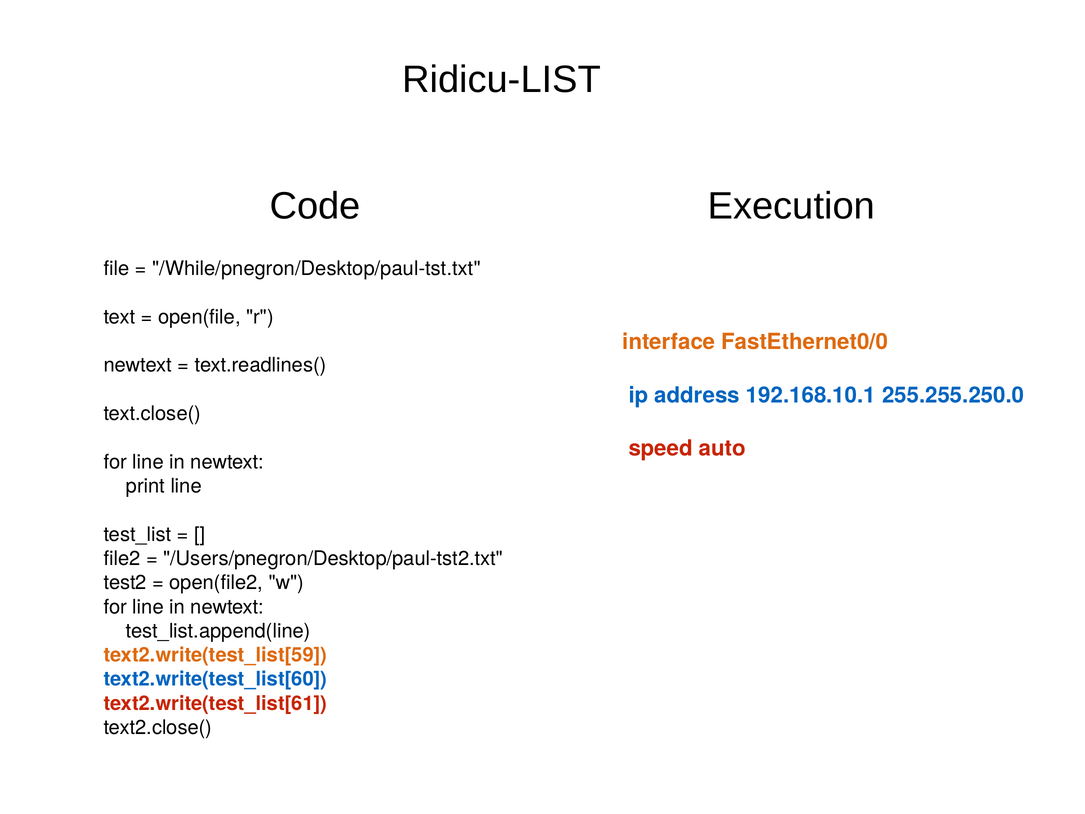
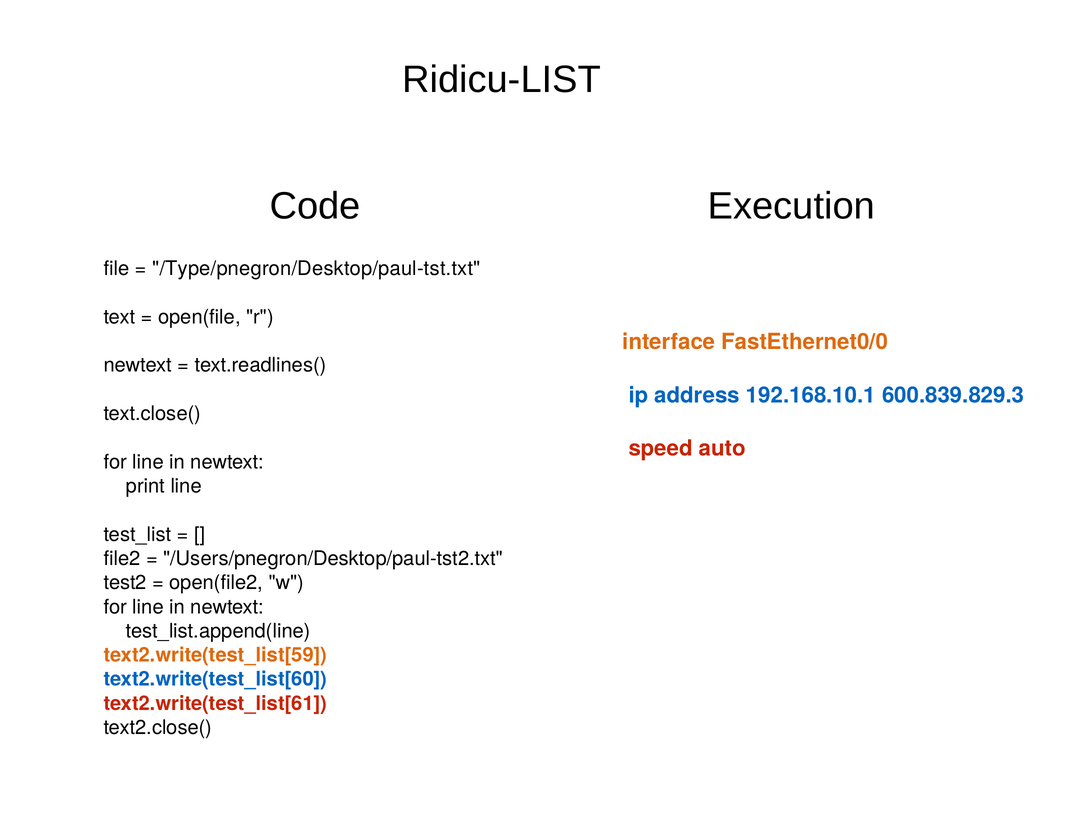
/While/pnegron/Desktop/paul-tst.txt: /While/pnegron/Desktop/paul-tst.txt -> /Type/pnegron/Desktop/paul-tst.txt (316, 269)
255.255.250.0: 255.255.250.0 -> 600.839.829.3 (953, 395)
